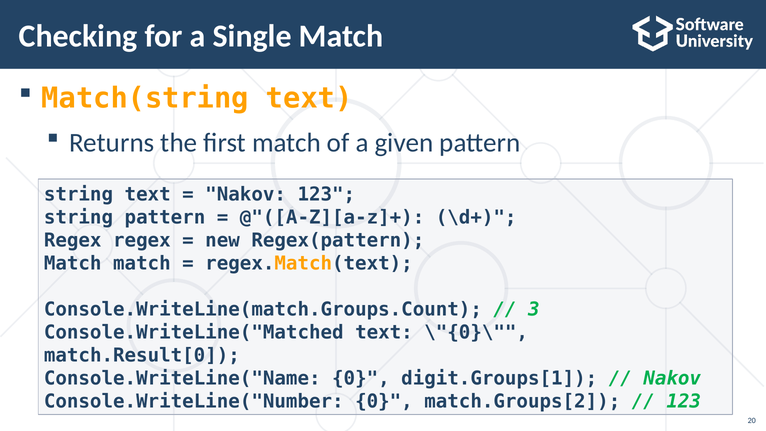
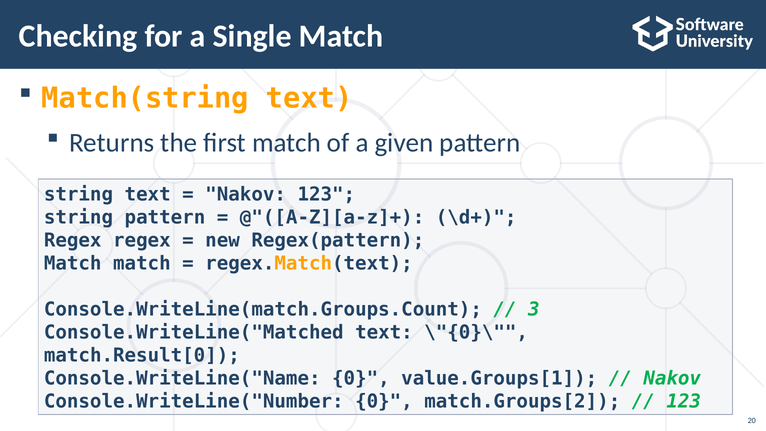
digit.Groups[1: digit.Groups[1 -> value.Groups[1 (499, 378)
